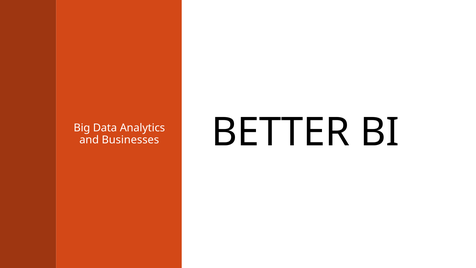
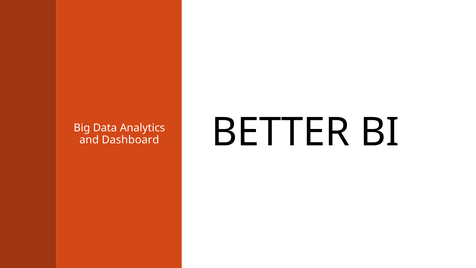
Businesses: Businesses -> Dashboard (130, 140)
